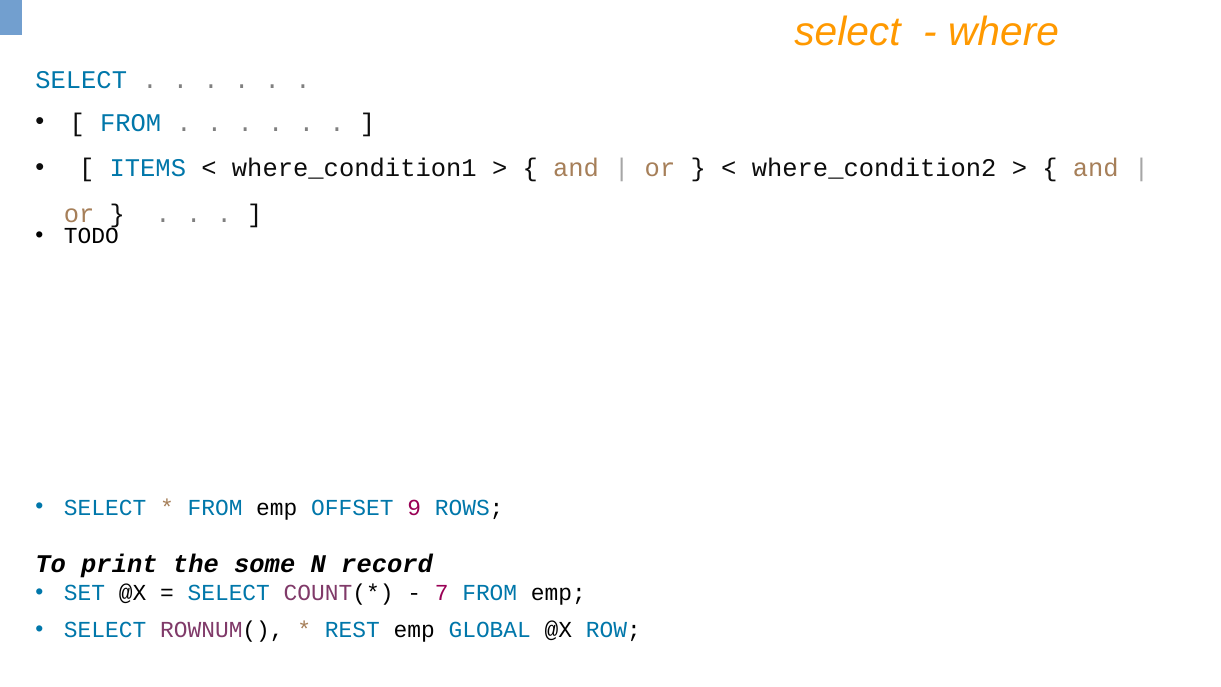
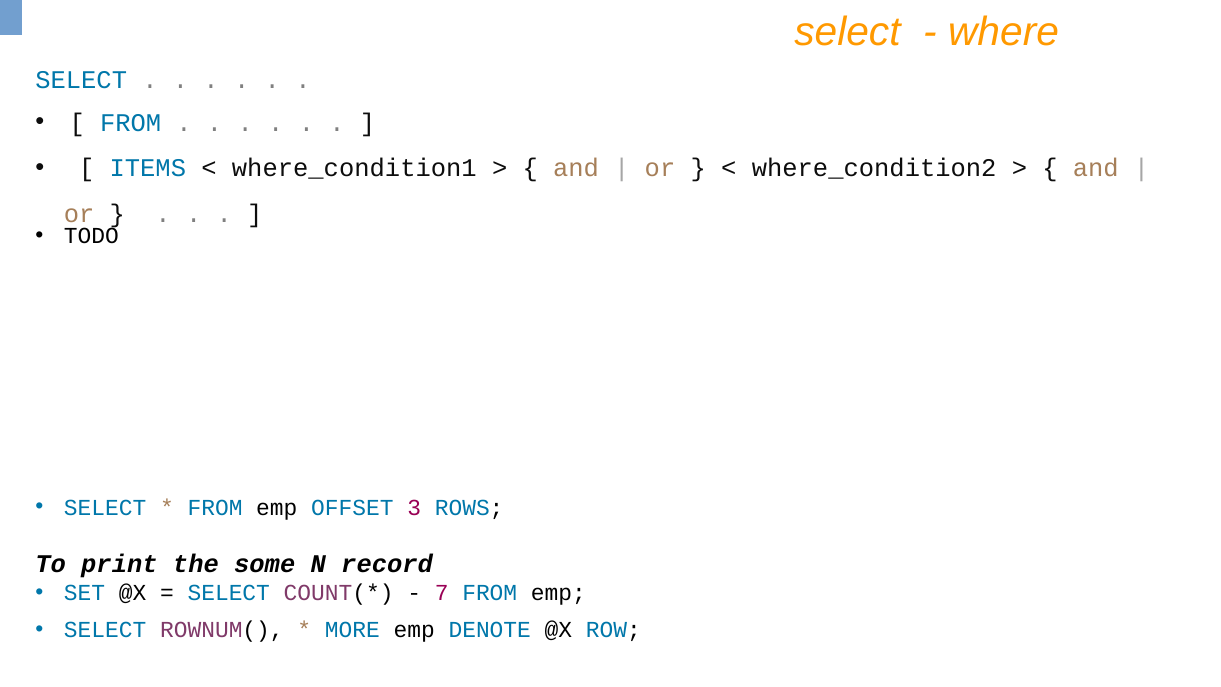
9: 9 -> 3 (414, 507)
REST: REST -> MORE (352, 630)
GLOBAL: GLOBAL -> DENOTE (490, 630)
